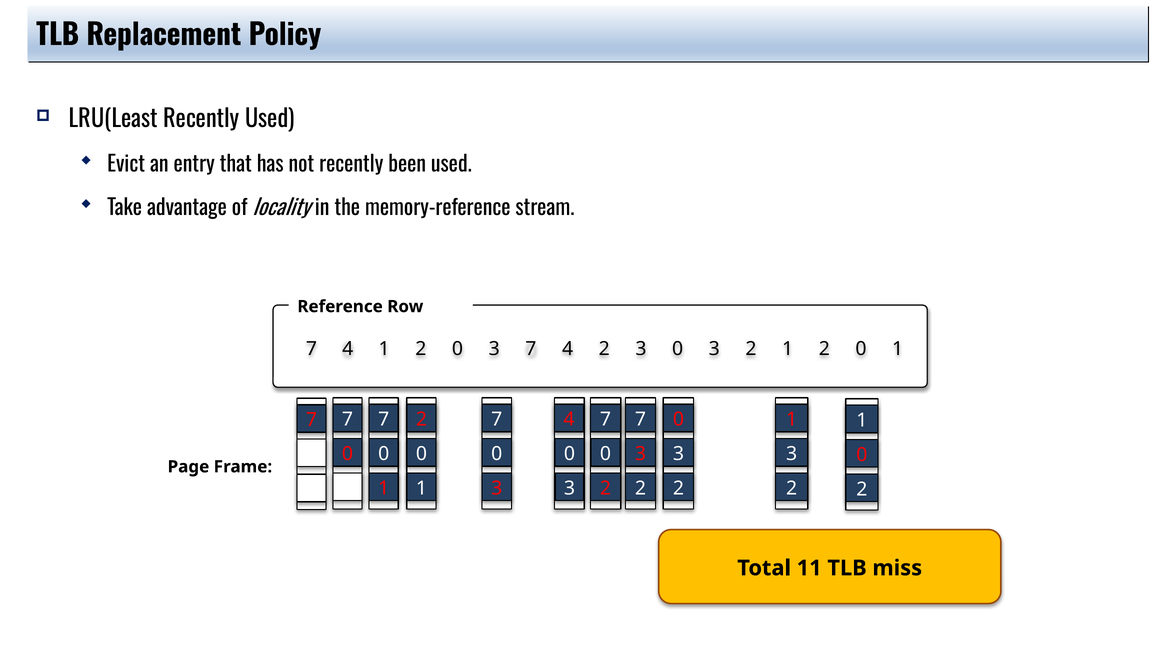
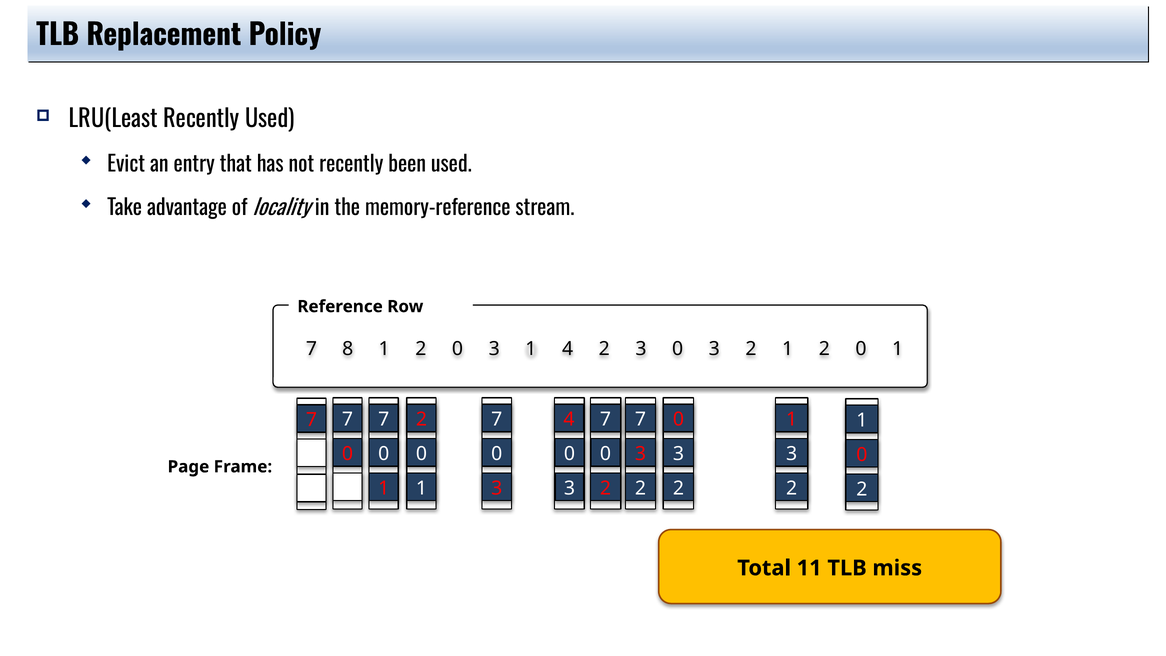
4: 4 -> 8 (348, 349)
2 0 3 7: 7 -> 1 (531, 349)
